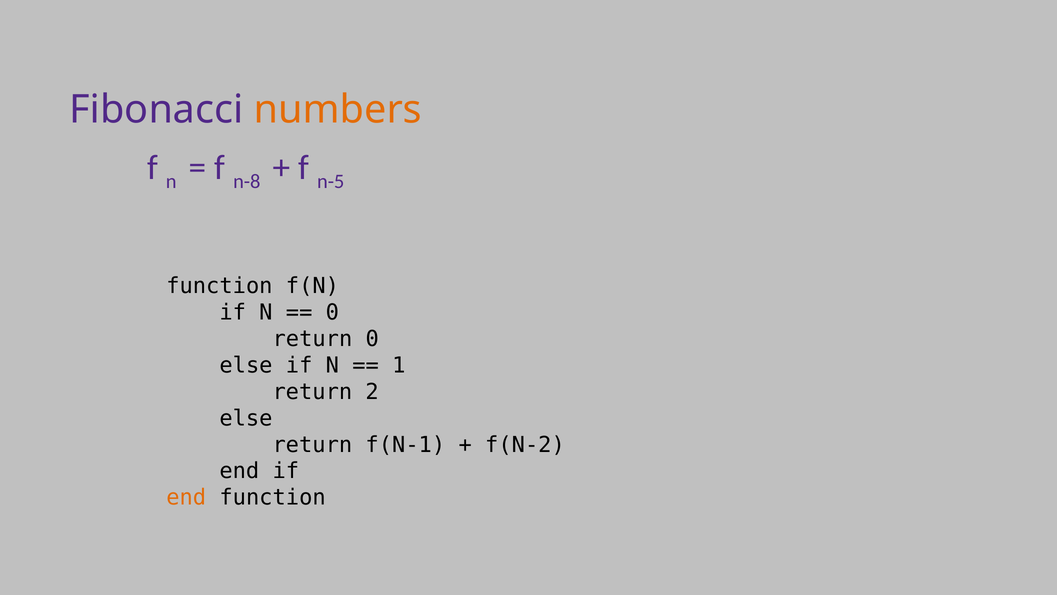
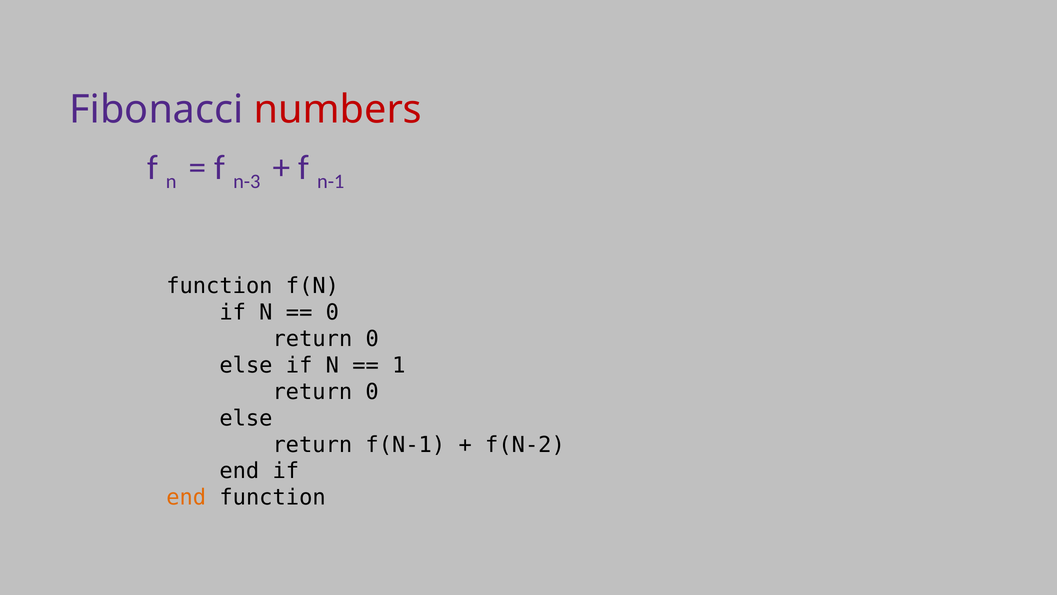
numbers colour: orange -> red (338, 110)
n-8: n-8 -> n-3 (247, 181)
n-5: n-5 -> n-1 (331, 181)
2: 2 -> 0 (372, 392)
